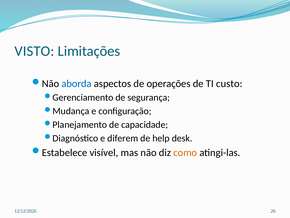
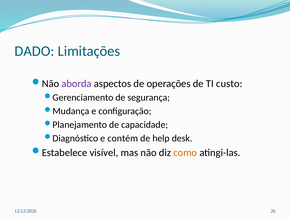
VISTO: VISTO -> DADO (34, 51)
aborda colour: blue -> purple (77, 83)
diferem: diferem -> contém (123, 138)
